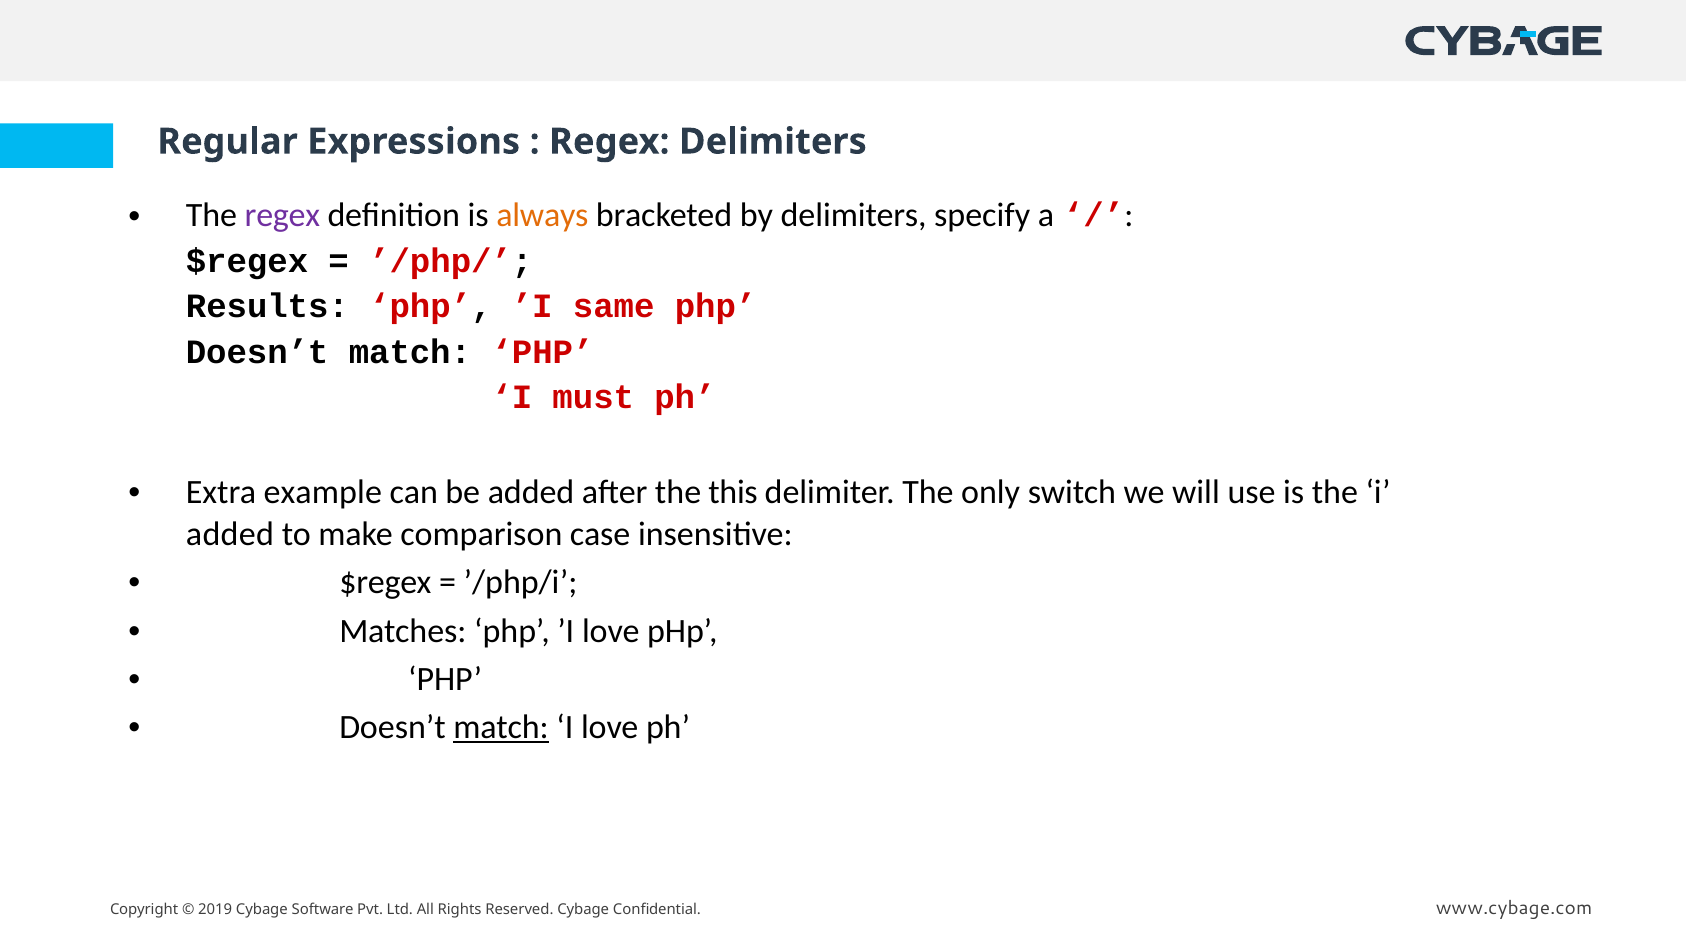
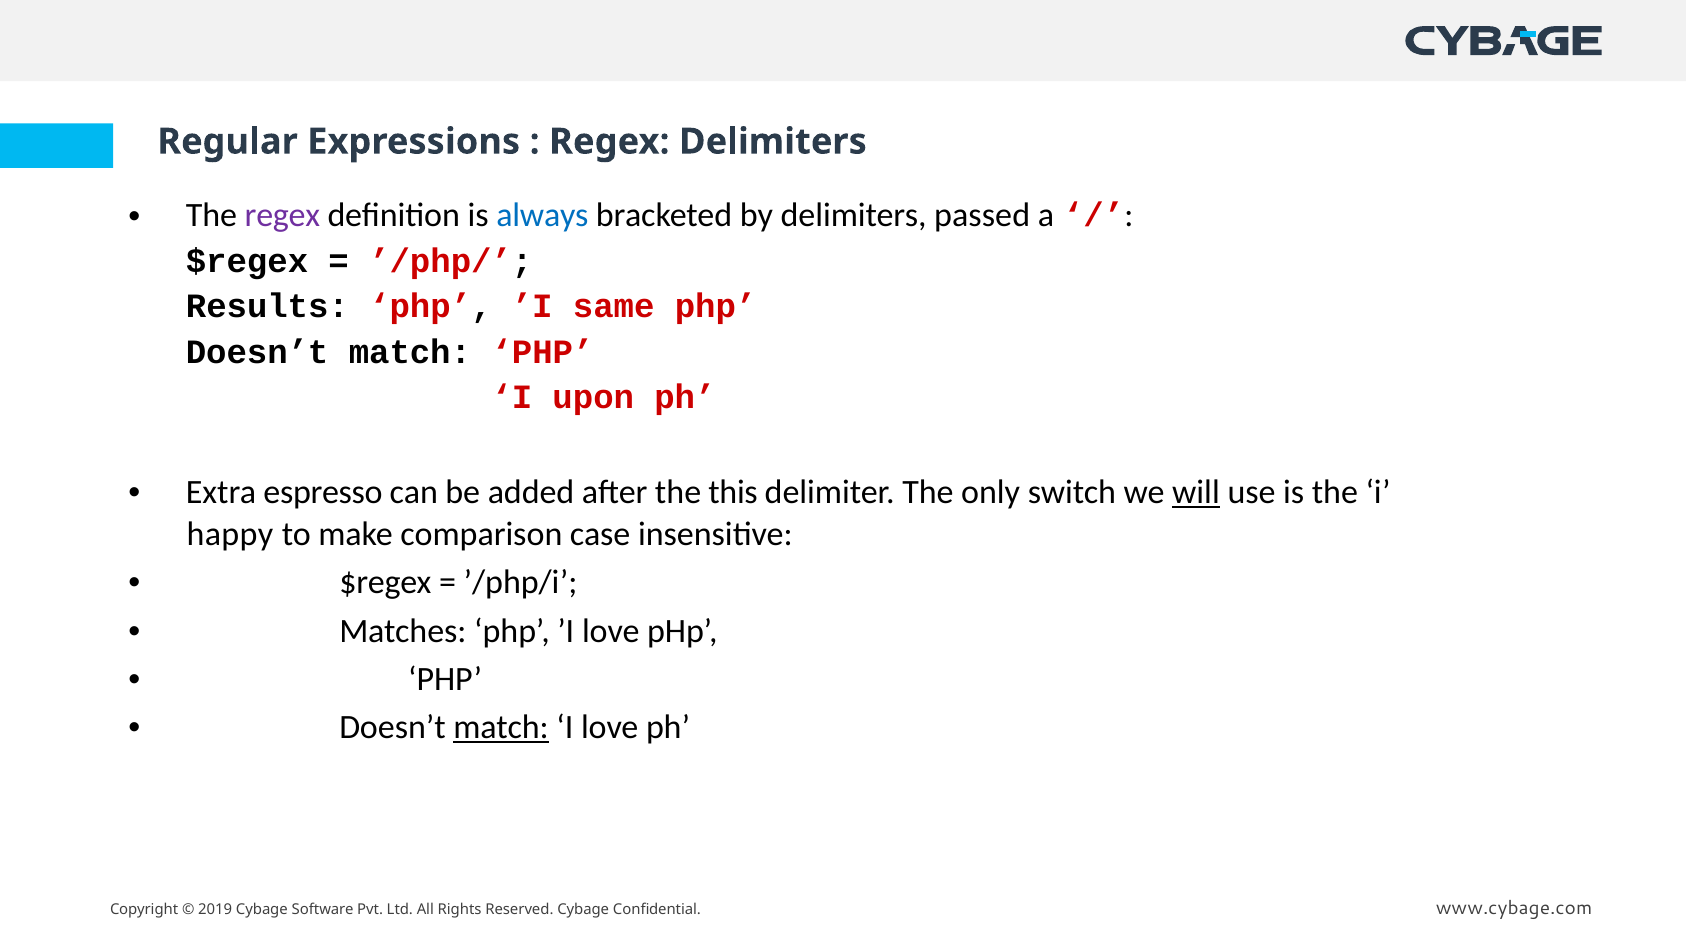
always colour: orange -> blue (542, 216)
specify: specify -> passed (982, 216)
must: must -> upon (593, 397)
example: example -> espresso (323, 492)
will underline: none -> present (1196, 492)
added: added -> happy (230, 534)
